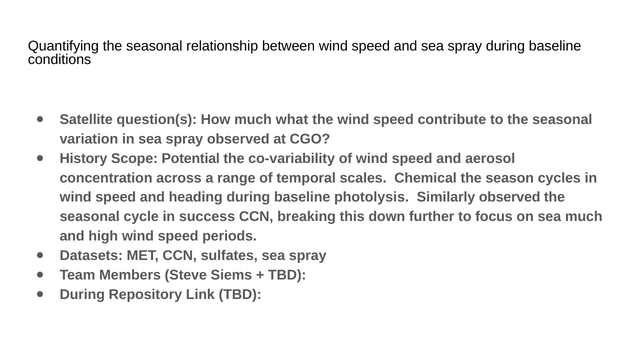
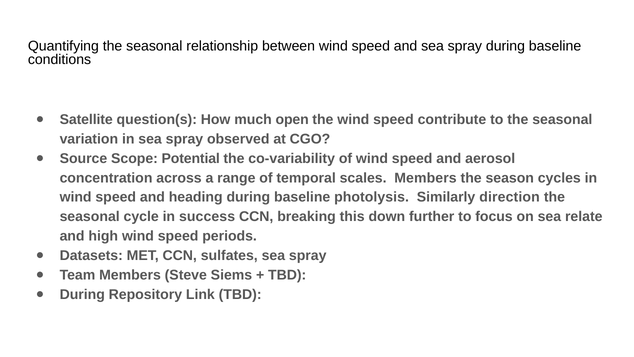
what: what -> open (292, 119)
History: History -> Source (83, 158)
scales Chemical: Chemical -> Members (425, 178)
Similarly observed: observed -> direction (510, 197)
sea much: much -> relate (584, 217)
